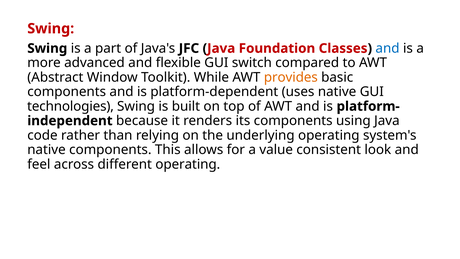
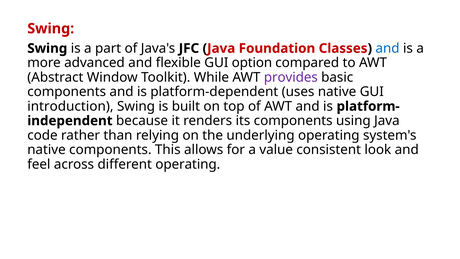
switch: switch -> option (252, 63)
provides colour: orange -> purple (291, 77)
technologies: technologies -> introduction (70, 106)
